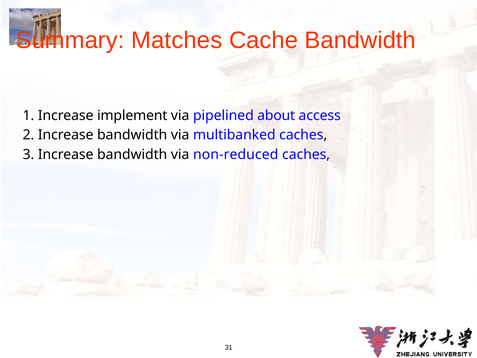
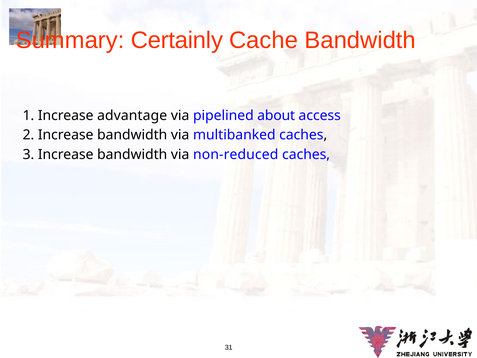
Matches: Matches -> Certainly (177, 40)
implement: implement -> advantage (132, 115)
